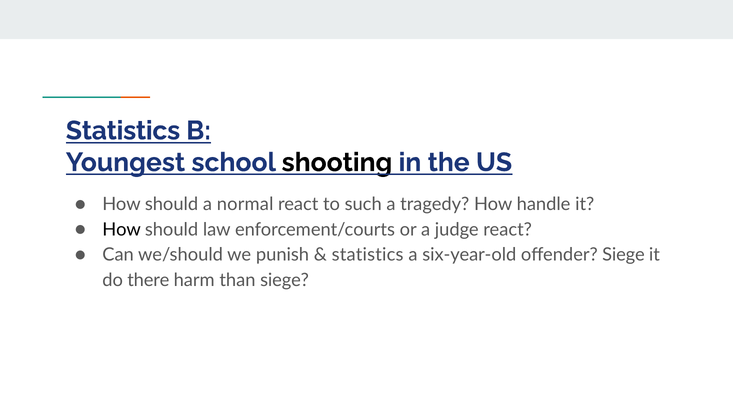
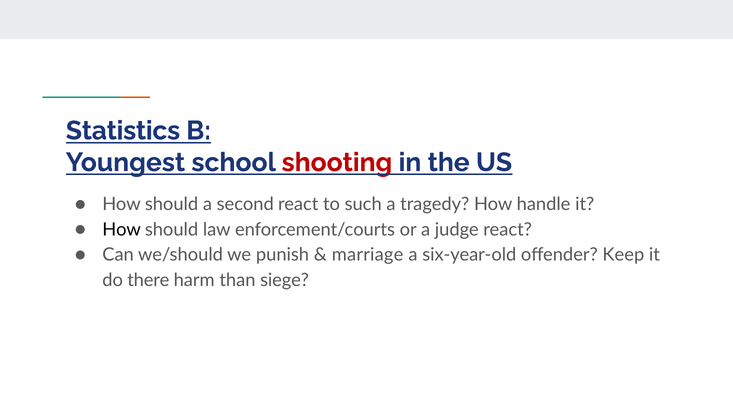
shooting colour: black -> red (337, 163)
normal: normal -> second (245, 205)
statistics: statistics -> marriage (368, 255)
offender Siege: Siege -> Keep (623, 255)
